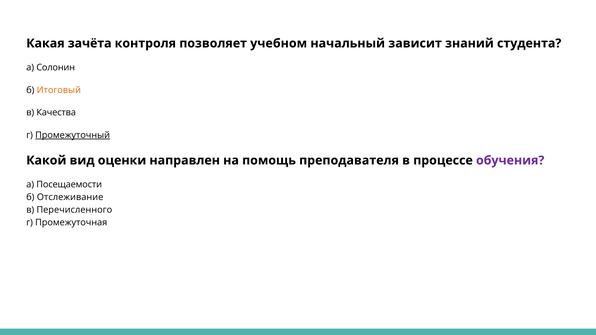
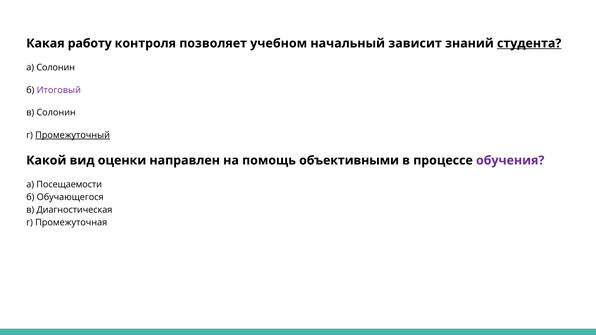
зачёта: зачёта -> работу (90, 43)
студента underline: none -> present (529, 43)
Итоговый colour: orange -> purple (59, 90)
в Качества: Качества -> Солонин (56, 113)
преподавателя: преподавателя -> объективными (349, 161)
Отслеживание: Отслеживание -> Обучающегося (70, 197)
Перечисленного: Перечисленного -> Диагностическая (74, 210)
